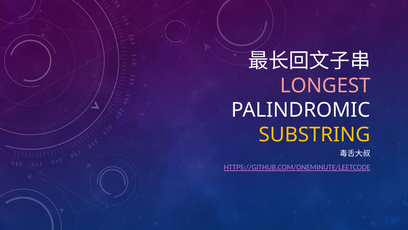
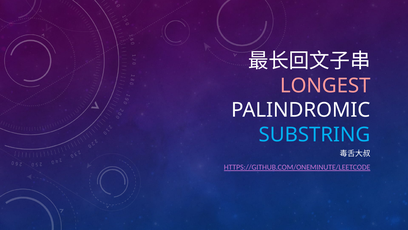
SUBSTRING colour: yellow -> light blue (314, 134)
